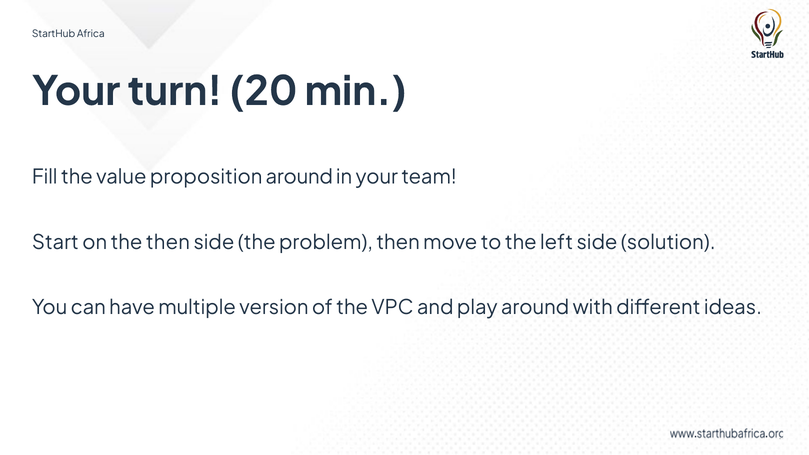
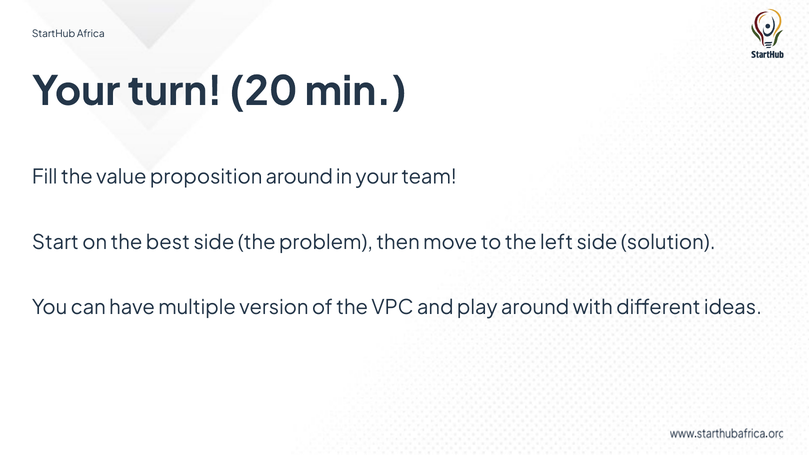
the then: then -> best (168, 242)
